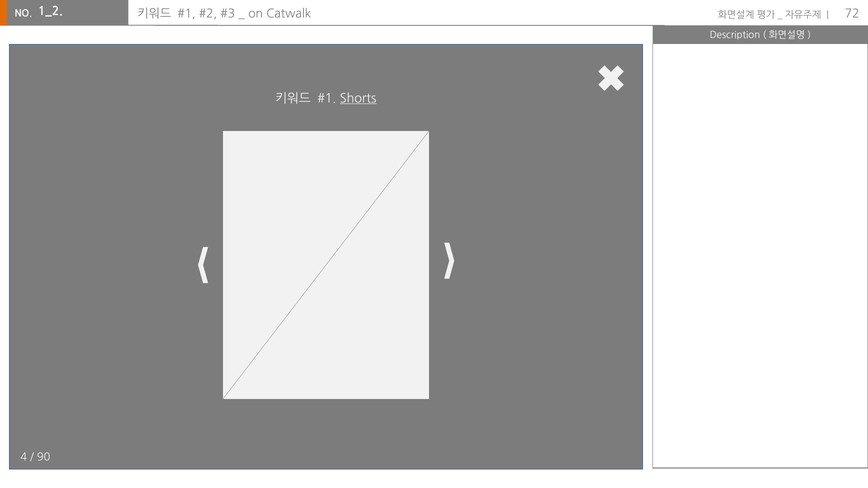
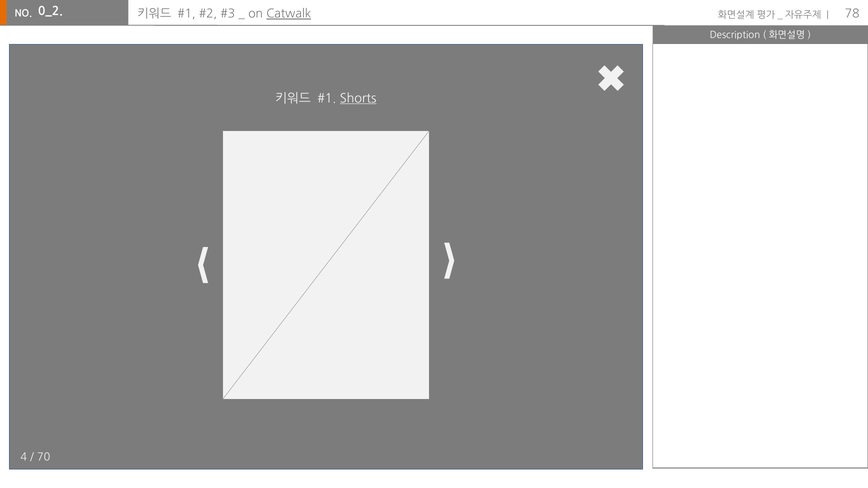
1_2: 1_2 -> 0_2 (50, 11)
Catwalk underline: none -> present (289, 14)
72: 72 -> 78 (852, 14)
90: 90 -> 70 (44, 458)
